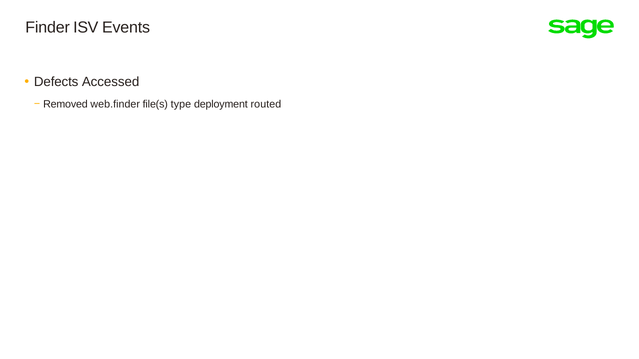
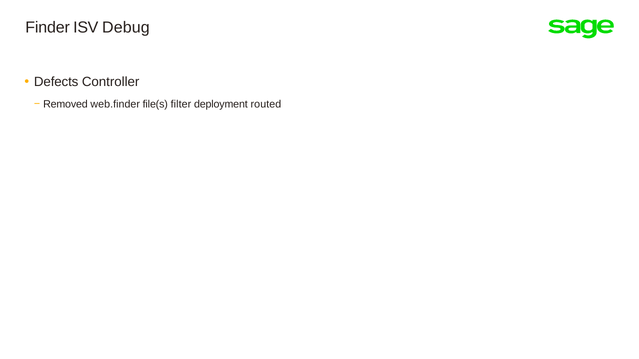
Events: Events -> Debug (126, 28)
Accessed: Accessed -> Controller (111, 82)
type: type -> filter (181, 104)
